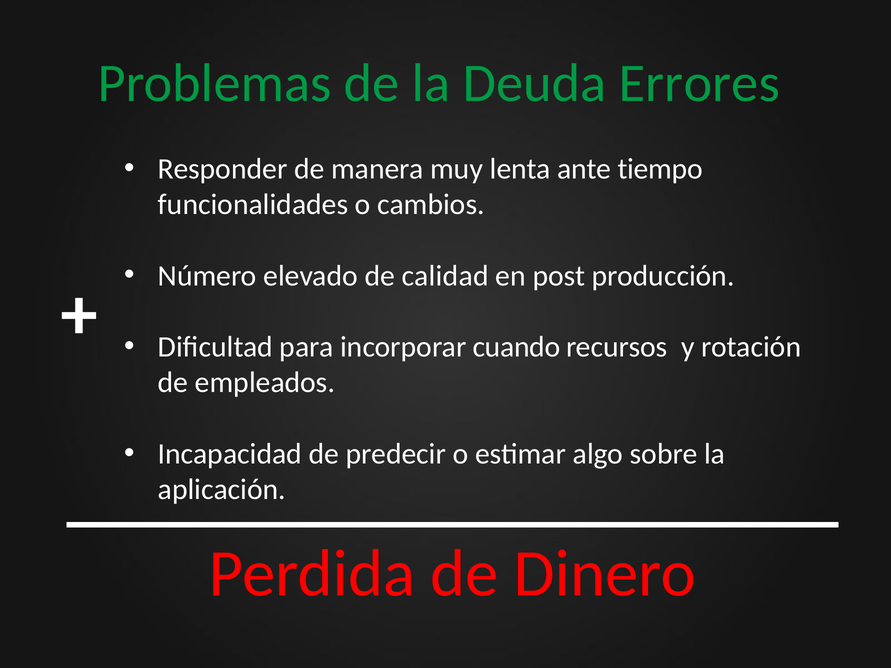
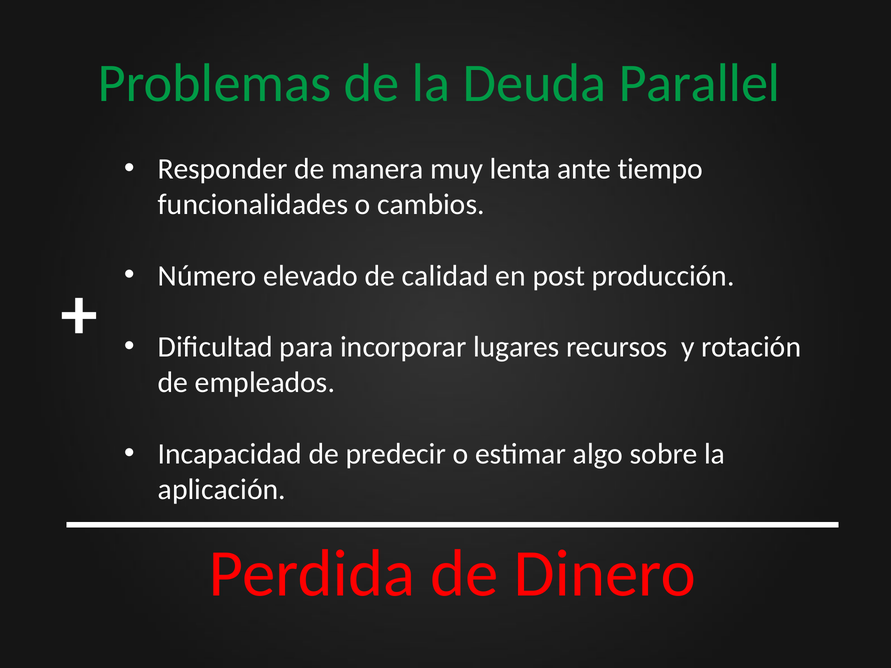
Errores: Errores -> Parallel (700, 83)
cuando: cuando -> lugares (516, 347)
